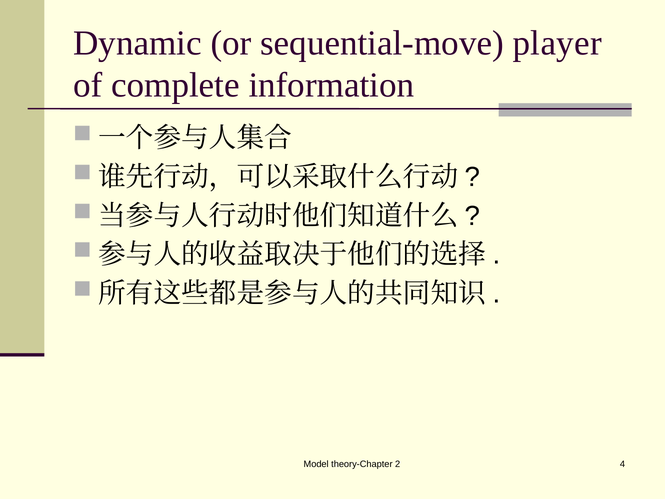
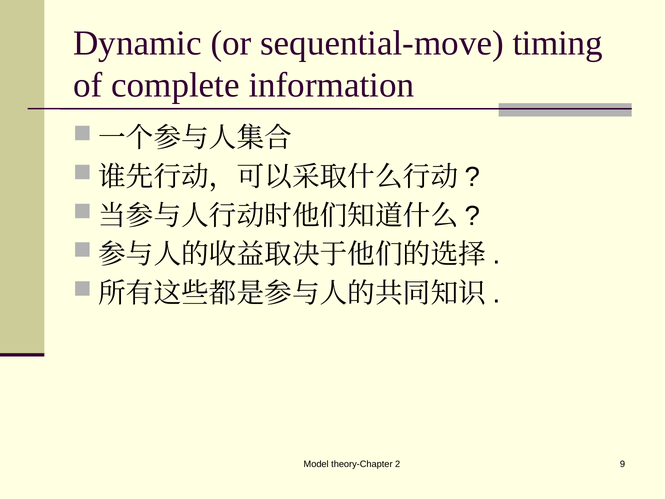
player: player -> timing (558, 43)
4: 4 -> 9 (623, 464)
